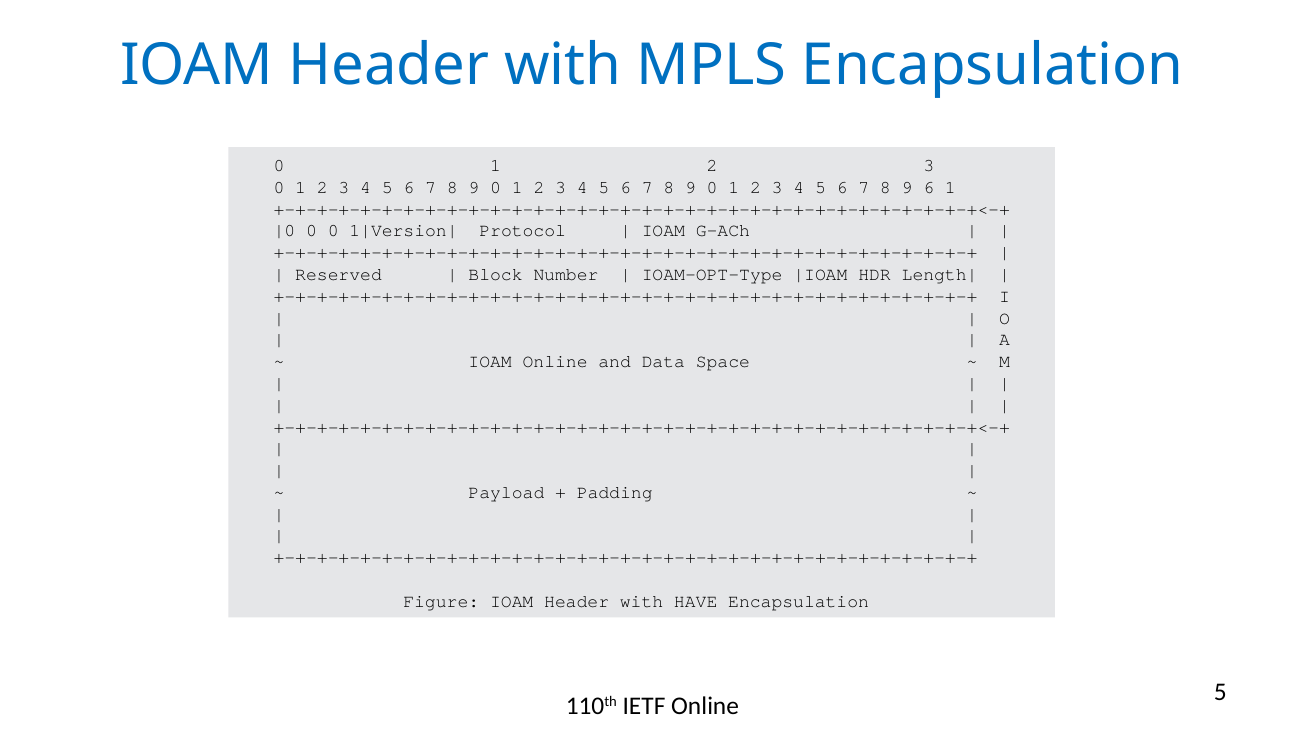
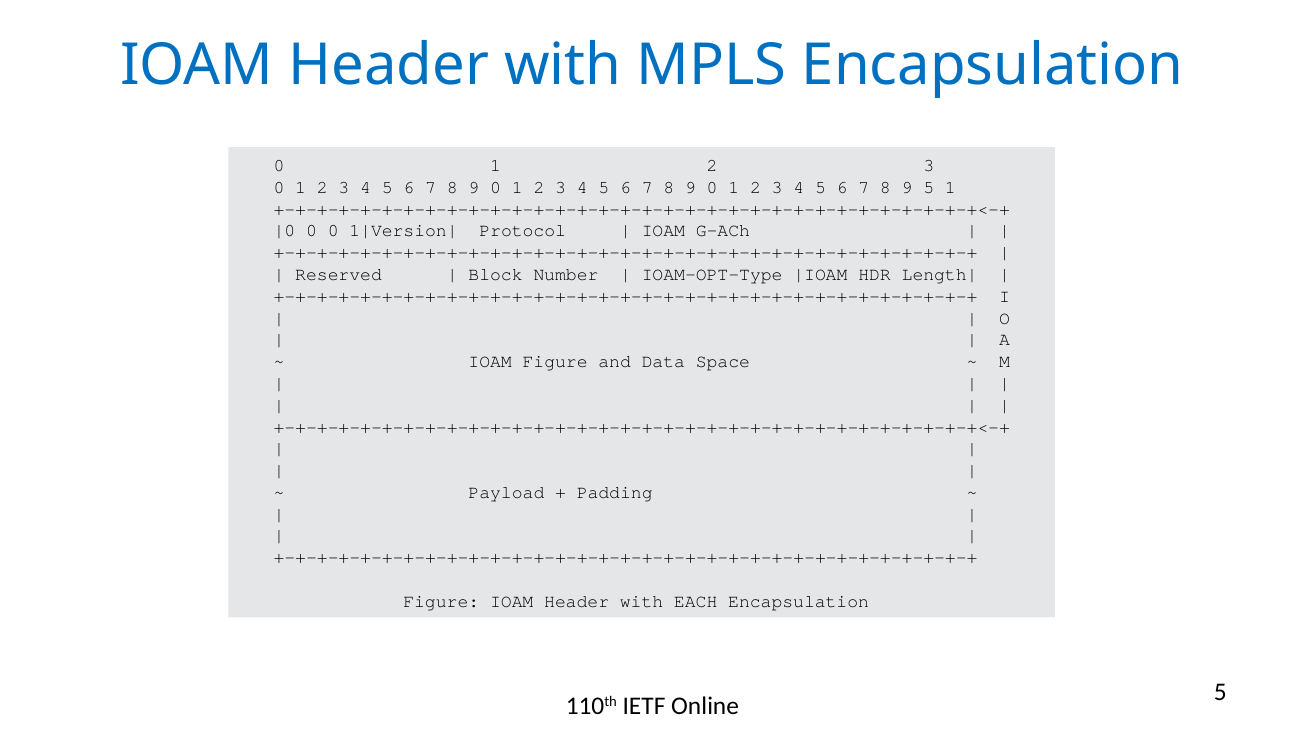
9 6: 6 -> 5 (929, 187)
IOAM Online: Online -> Figure (555, 362)
HAVE: HAVE -> EACH (696, 601)
